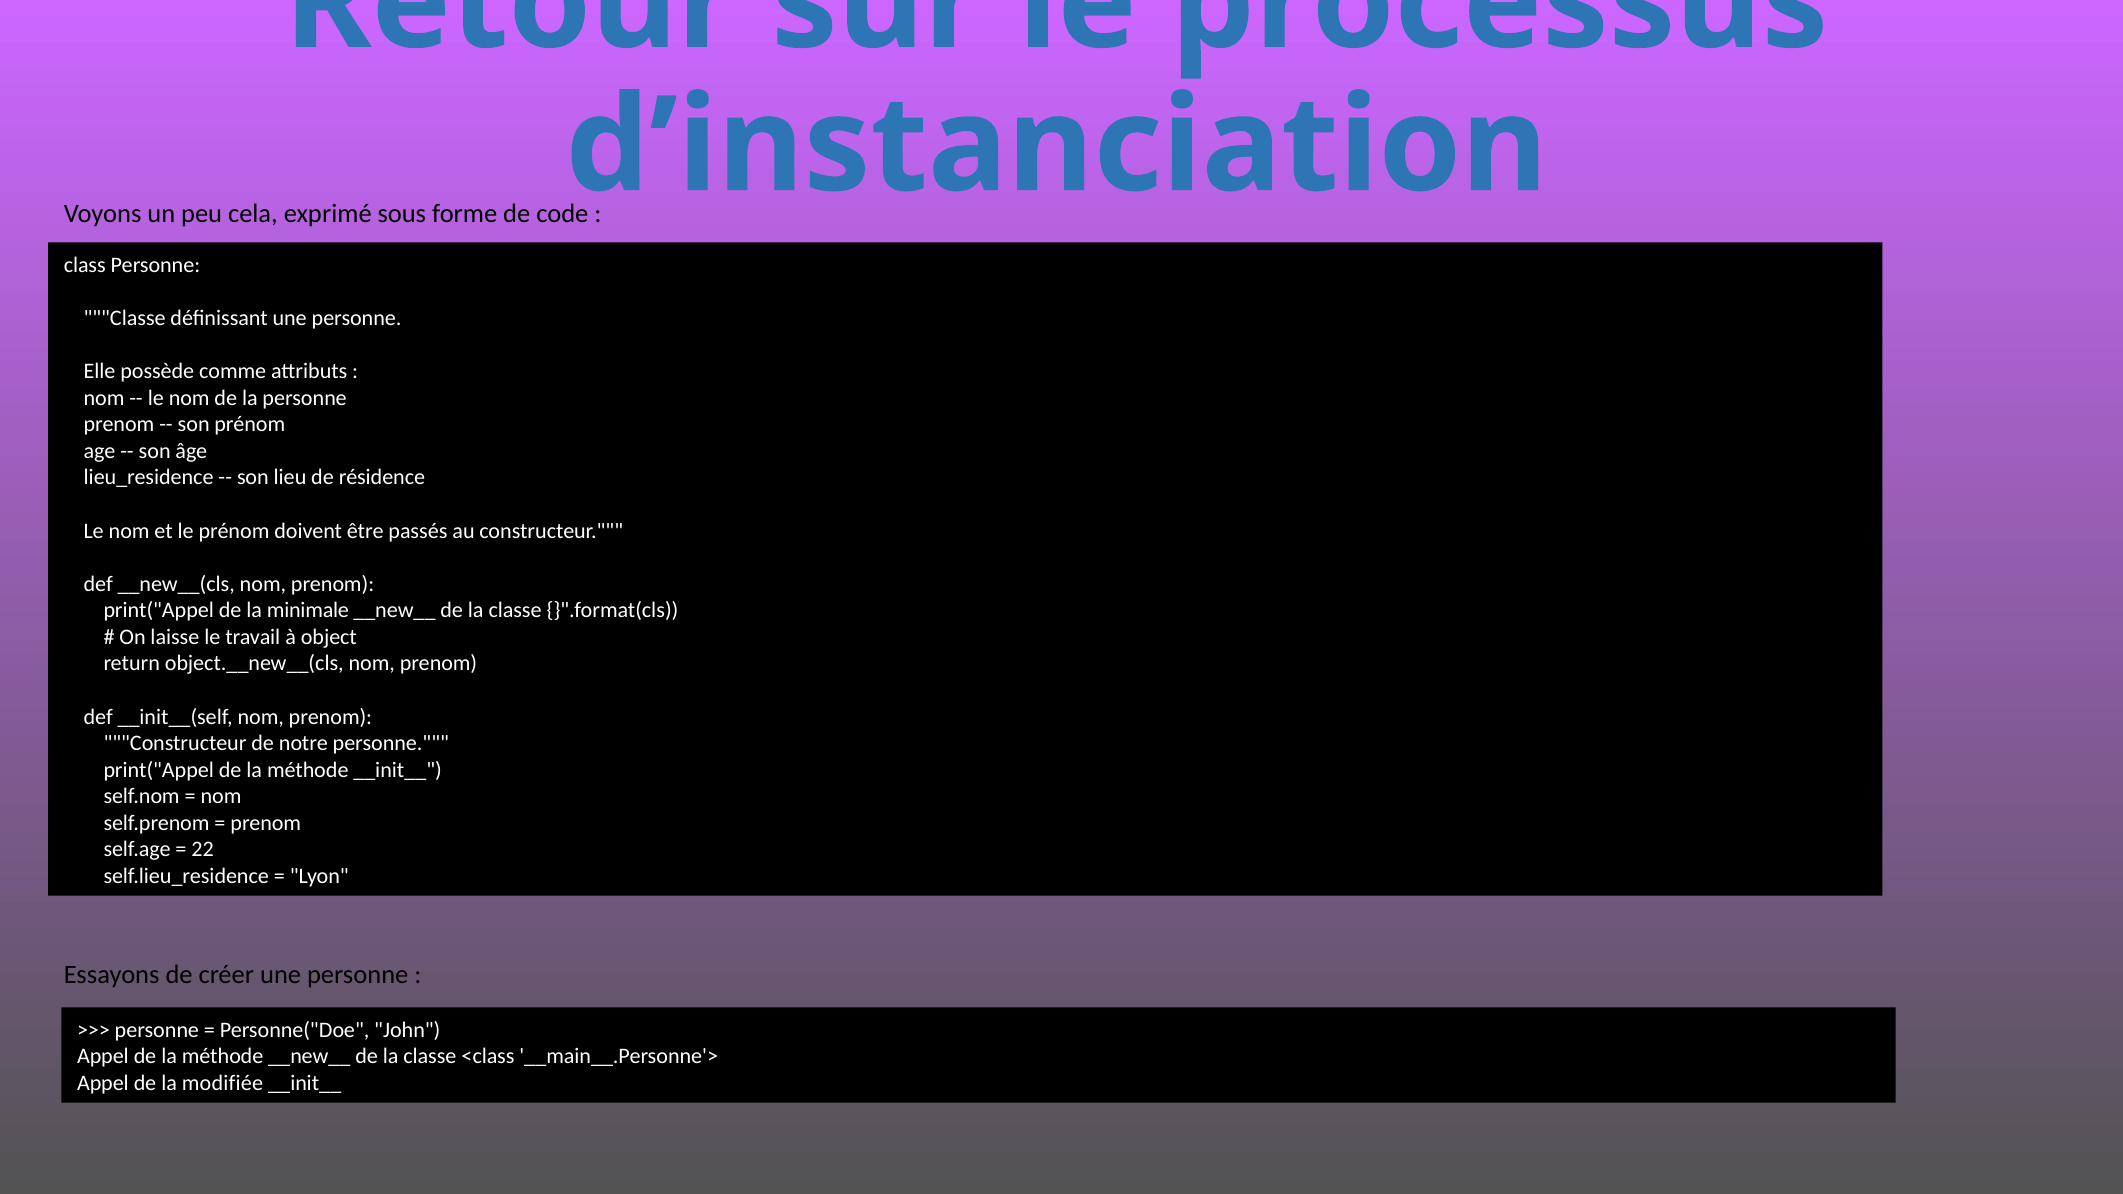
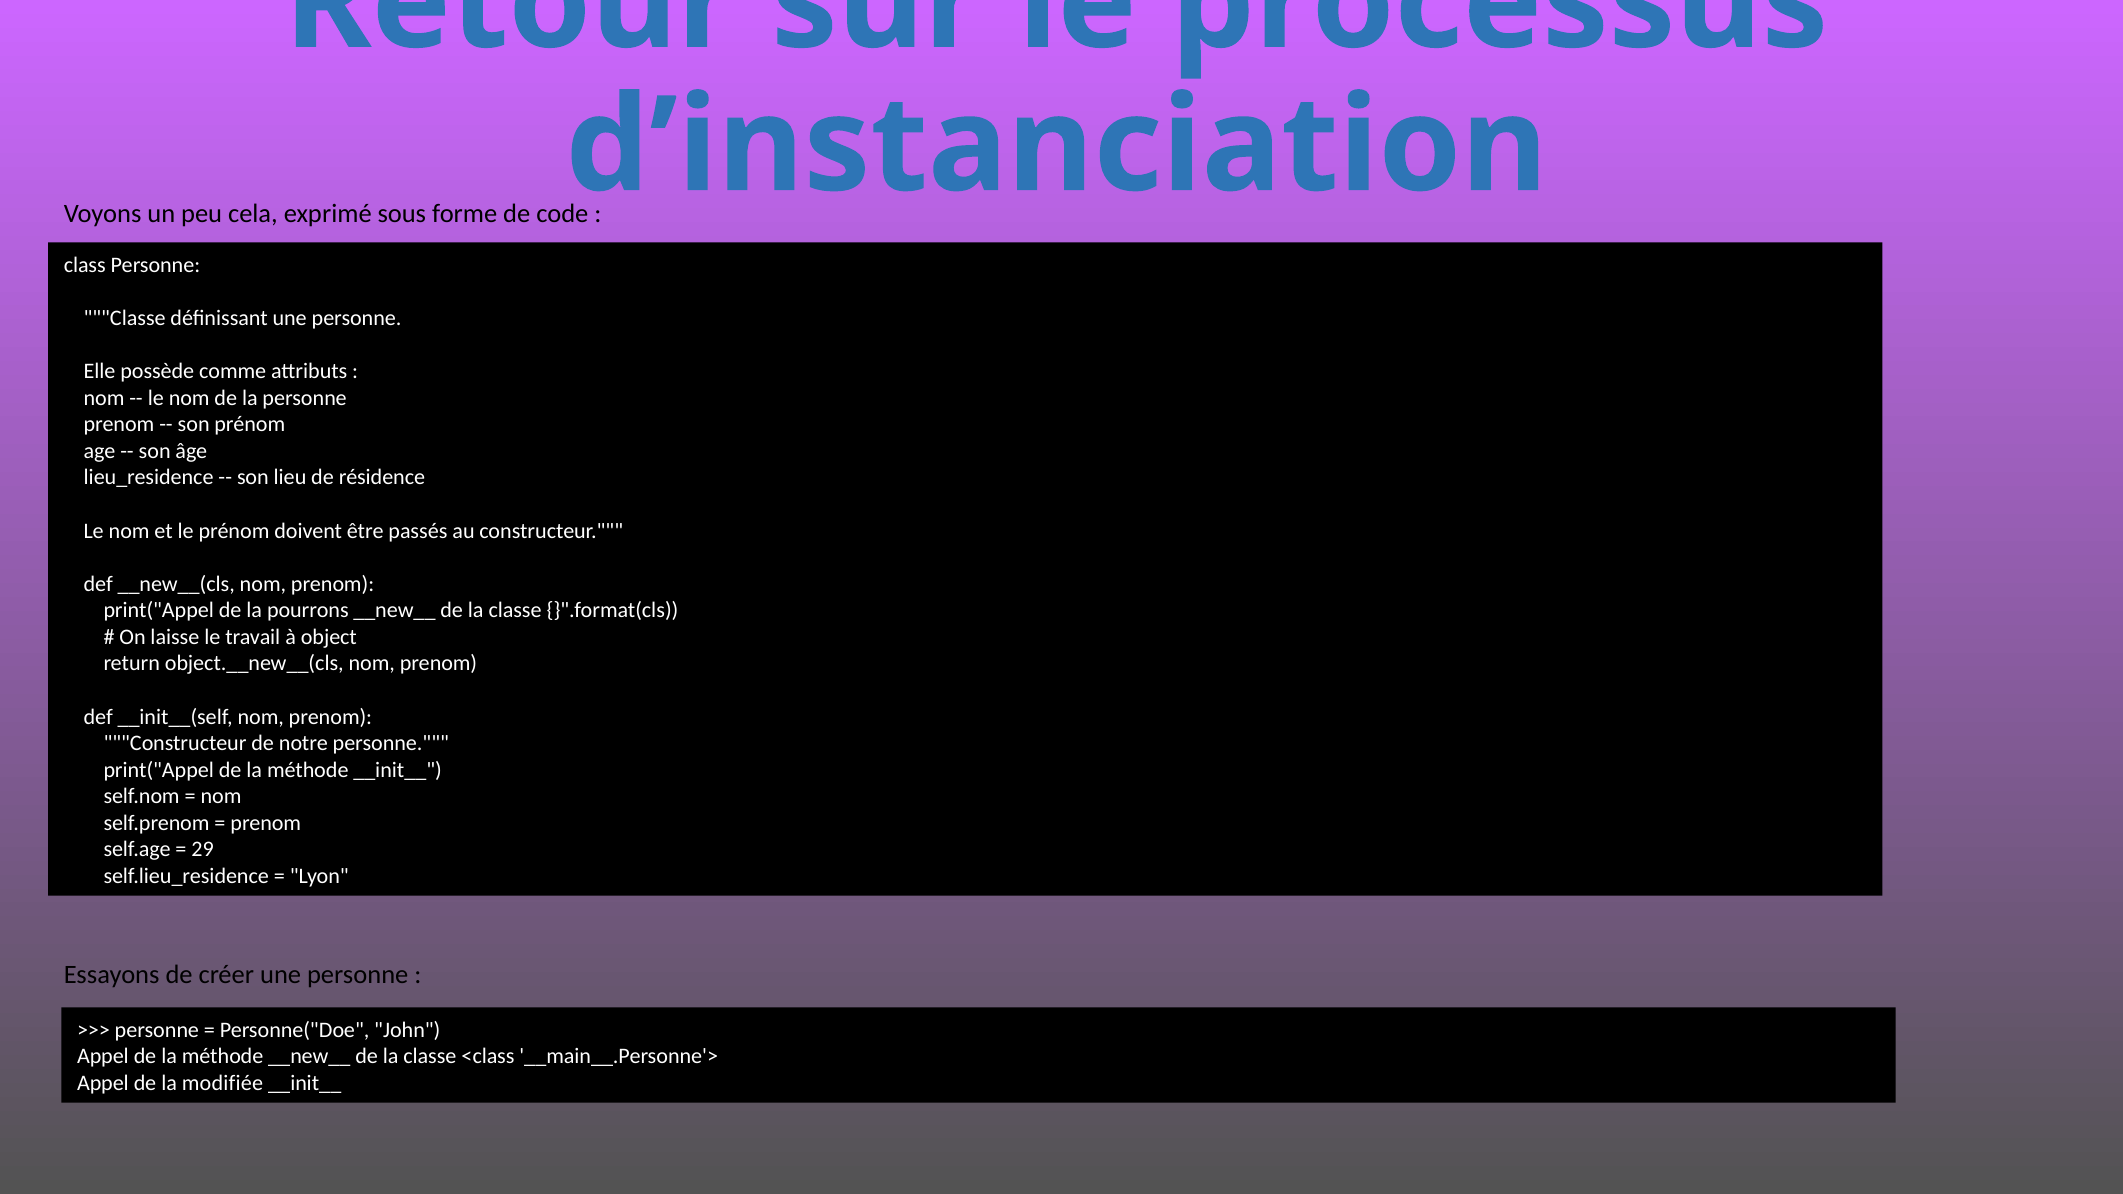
minimale: minimale -> pourrons (308, 611)
22: 22 -> 29 (203, 850)
